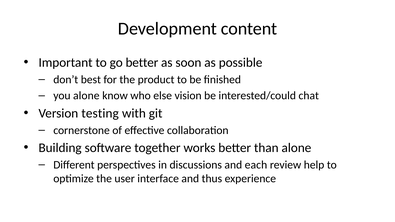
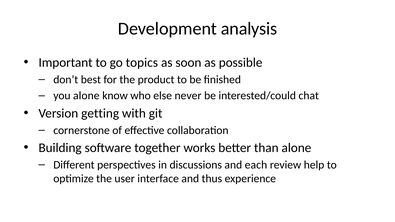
content: content -> analysis (249, 29)
go better: better -> topics (142, 63)
vision: vision -> never (188, 96)
testing: testing -> getting (100, 113)
